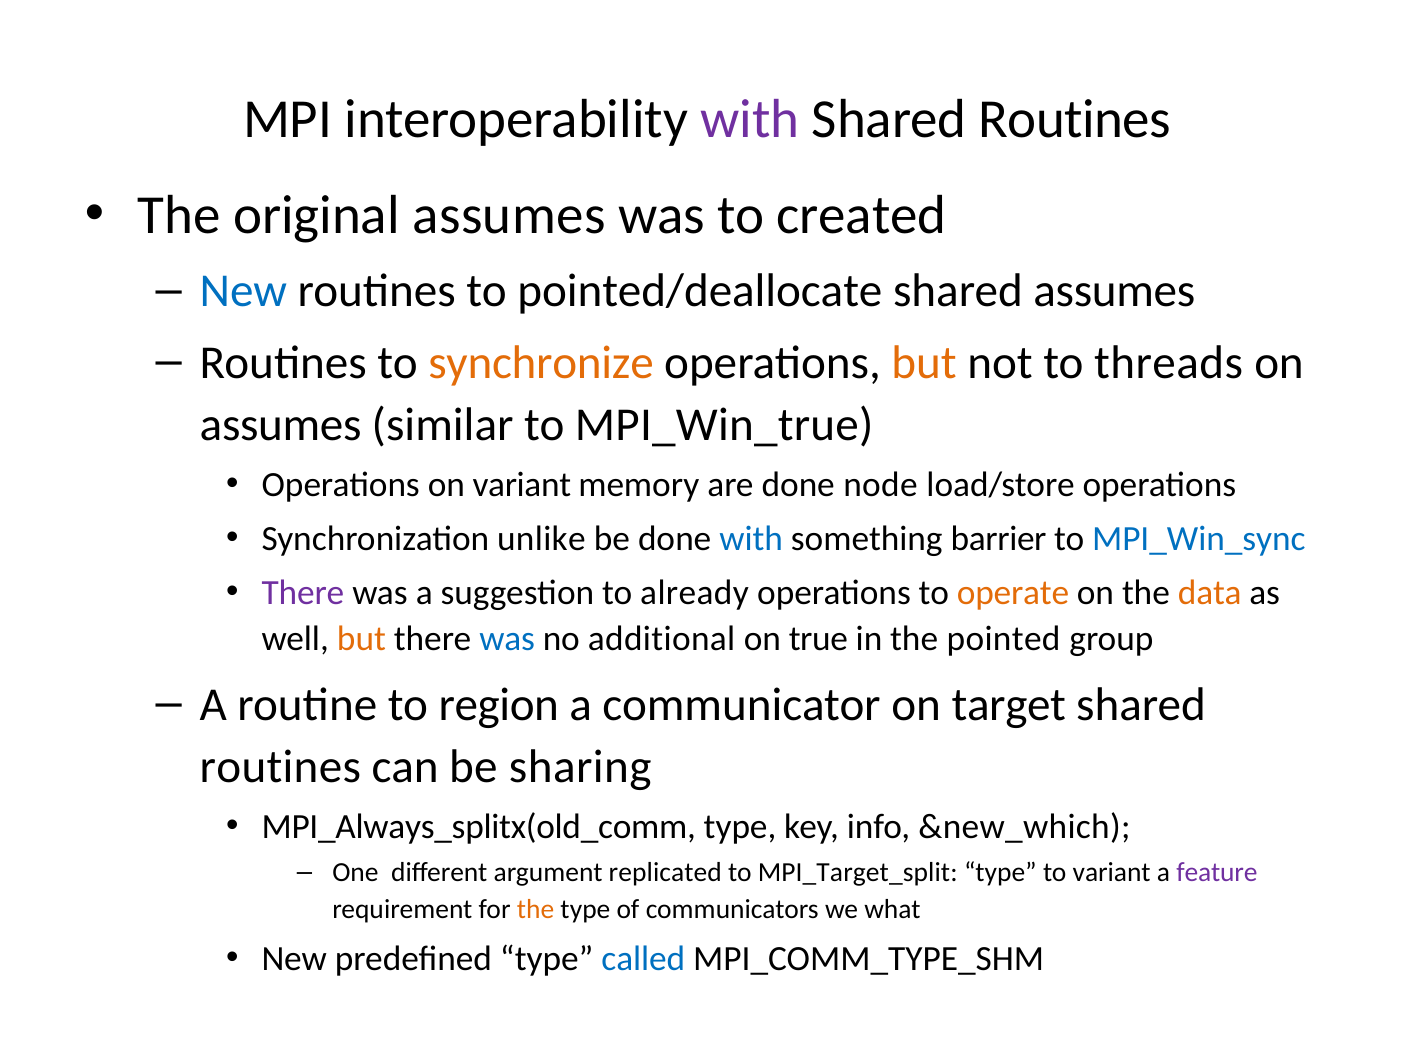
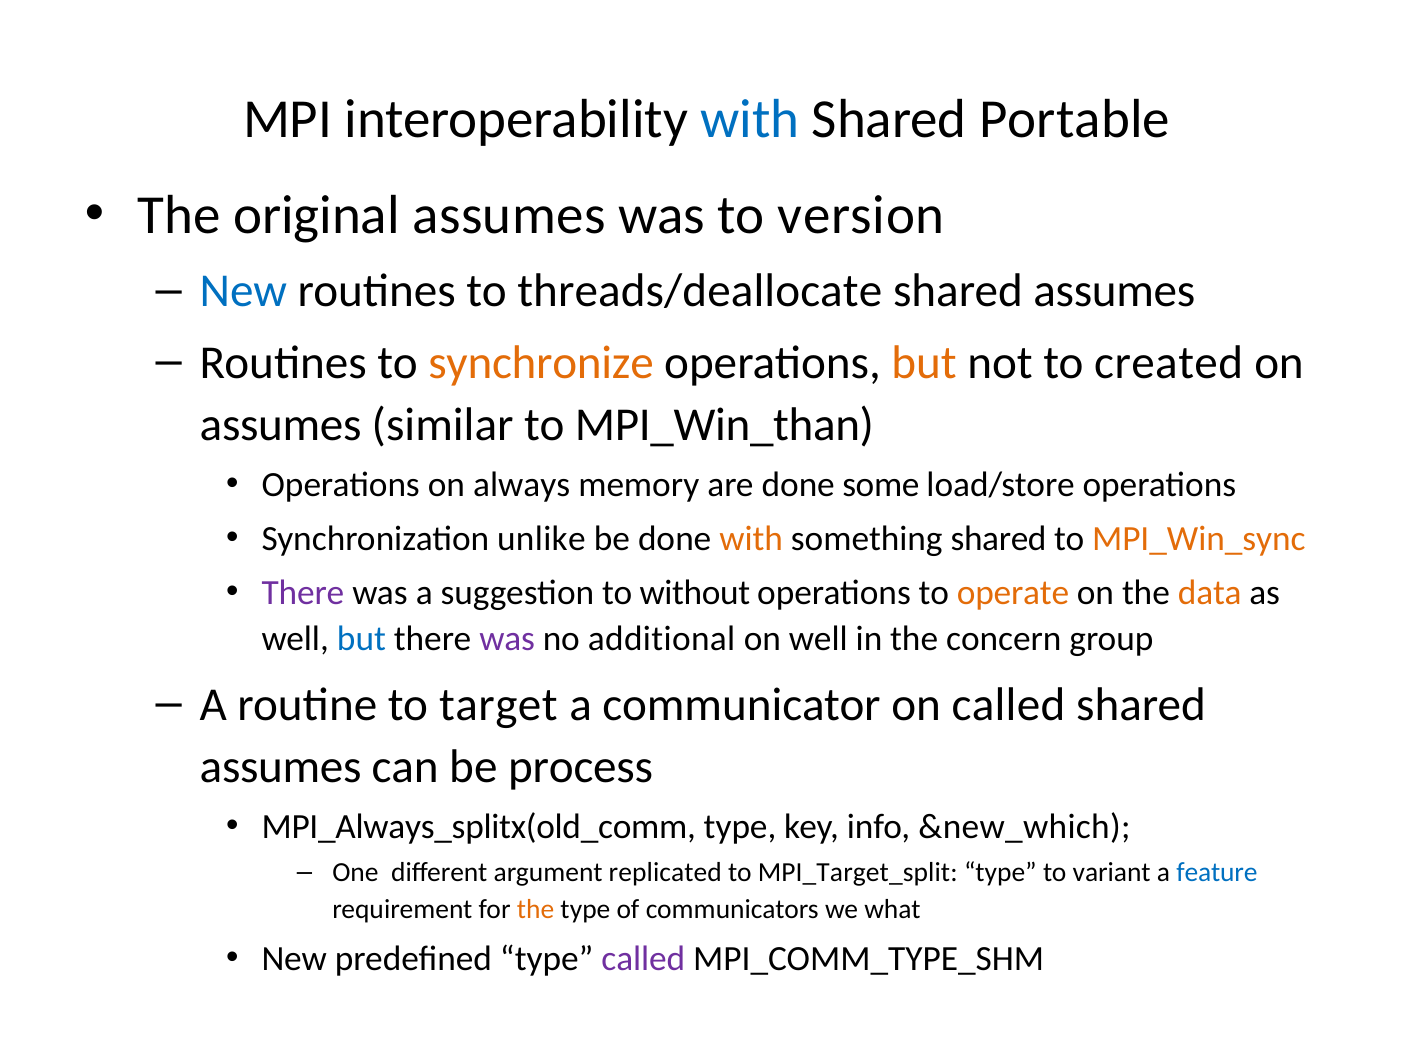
with colour: purple -> blue (750, 119)
Routines: Routines -> Portable (1075, 119)
created: created -> version (861, 215)
pointed/deallocate: pointed/deallocate -> threads/deallocate (700, 291)
threads: threads -> created (1169, 363)
MPI_Win_true: MPI_Win_true -> MPI_Win_than (724, 425)
on variant: variant -> always (522, 485)
node: node -> some (881, 485)
with colour: blue -> orange (751, 539)
something barrier: barrier -> shared (999, 539)
MPI_Win_sync colour: blue -> orange (1199, 539)
already: already -> without (695, 592)
but colour: orange -> blue (361, 639)
was colour: blue -> purple (507, 639)
on true: true -> well (818, 639)
pointed: pointed -> concern (1004, 639)
region: region -> target (498, 704)
on target: target -> called (1008, 704)
routines: routines -> assumes (281, 766)
sharing: sharing -> process (581, 766)
feature colour: purple -> blue (1217, 872)
called colour: blue -> purple (643, 958)
